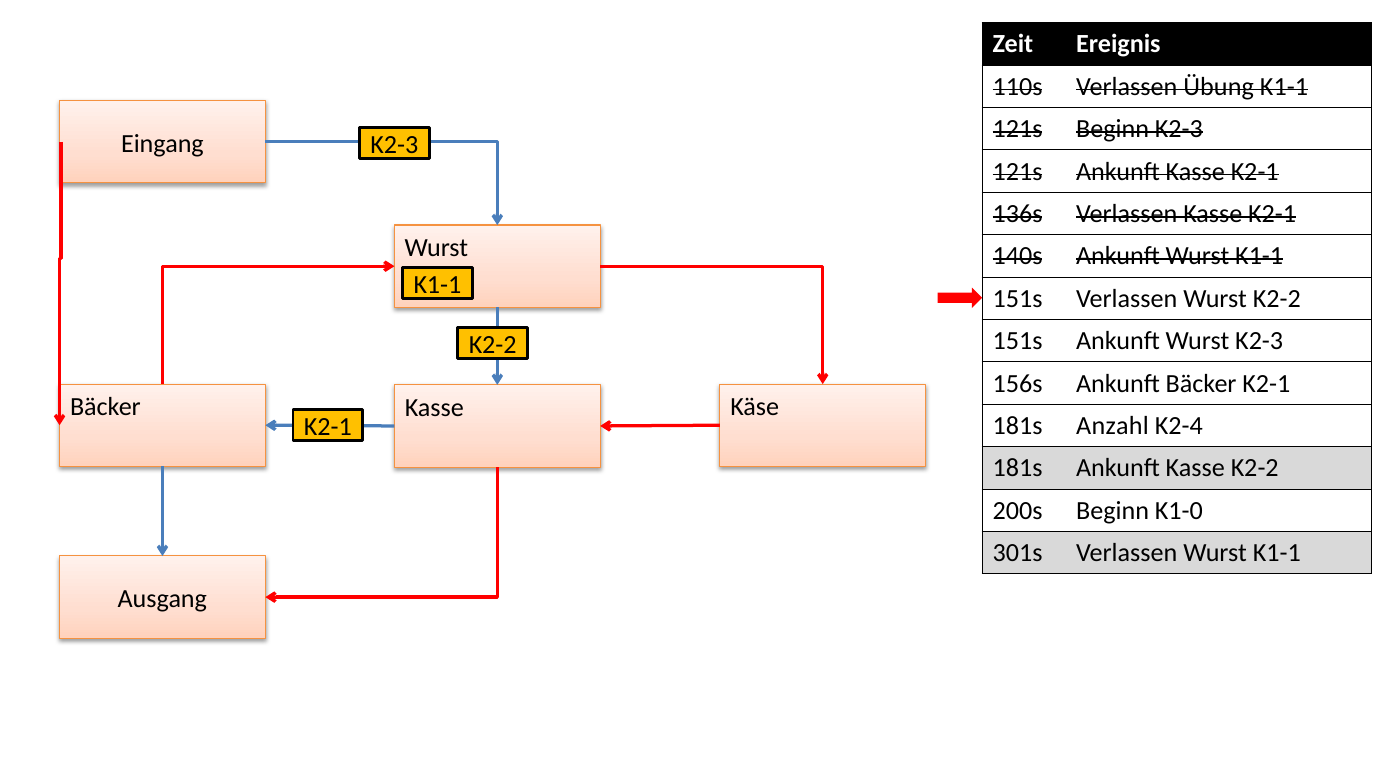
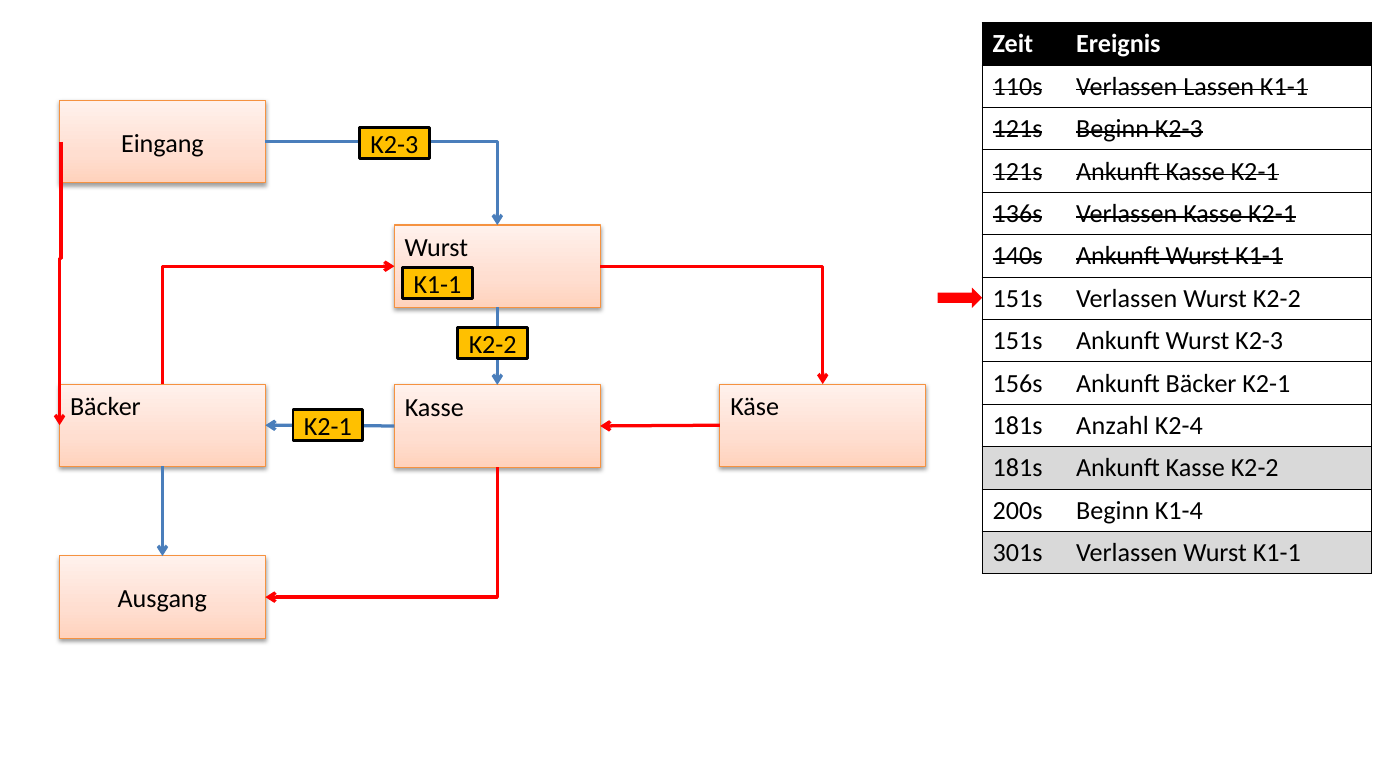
Übung: Übung -> Lassen (1219, 87)
K1-0: K1-0 -> K1-4 (1179, 511)
